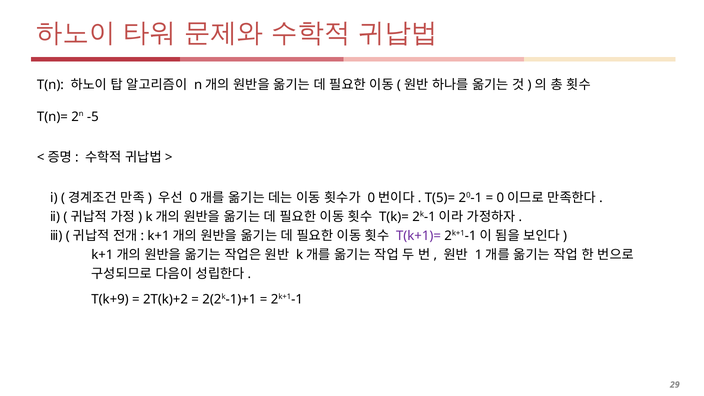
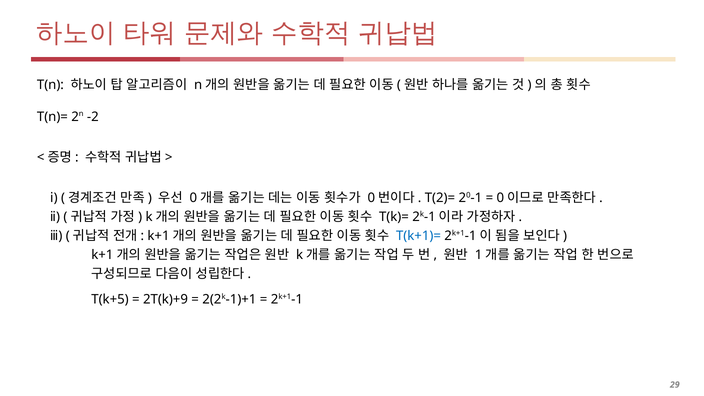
-5: -5 -> -2 (93, 117)
T(5)=: T(5)= -> T(2)= (440, 198)
T(k+1)= colour: purple -> blue (418, 236)
T(k+9: T(k+9 -> T(k+5 (110, 299)
2T(k)+2: 2T(k)+2 -> 2T(k)+9 (165, 299)
